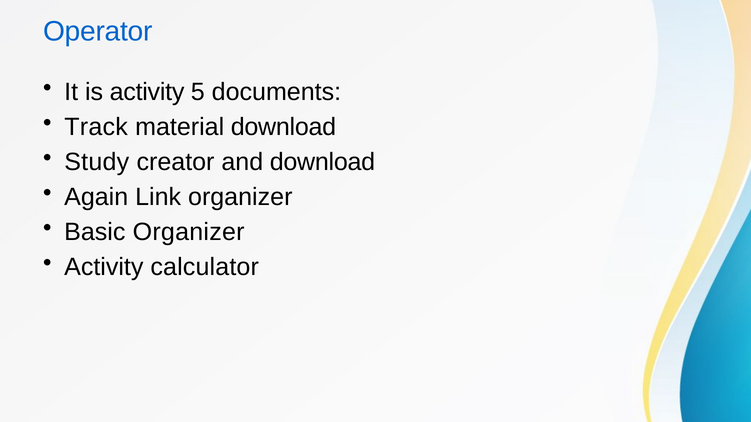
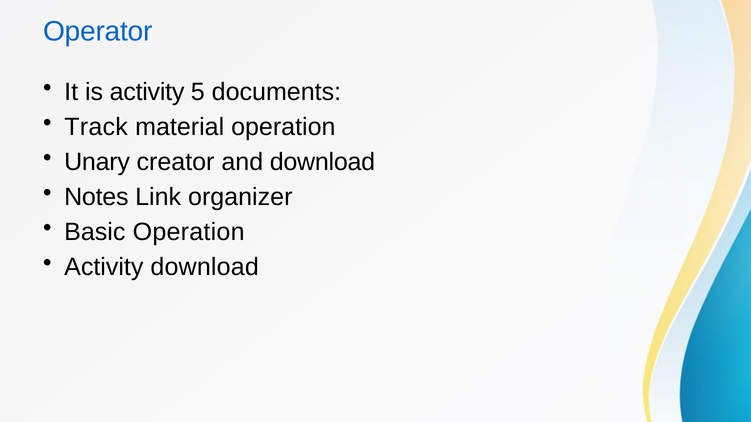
material download: download -> operation (283, 127)
Study: Study -> Unary (97, 162)
Again: Again -> Notes (96, 197)
Basic Organizer: Organizer -> Operation (189, 232)
Activity calculator: calculator -> download (205, 267)
